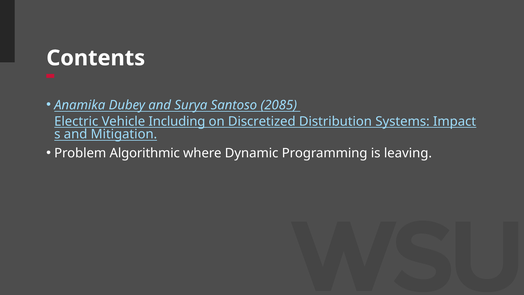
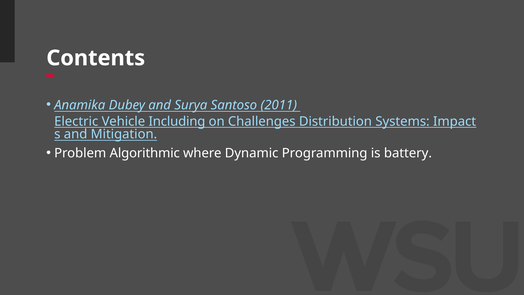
2085: 2085 -> 2011 (279, 105)
Discretized: Discretized -> Challenges (262, 121)
leaving: leaving -> battery (408, 153)
